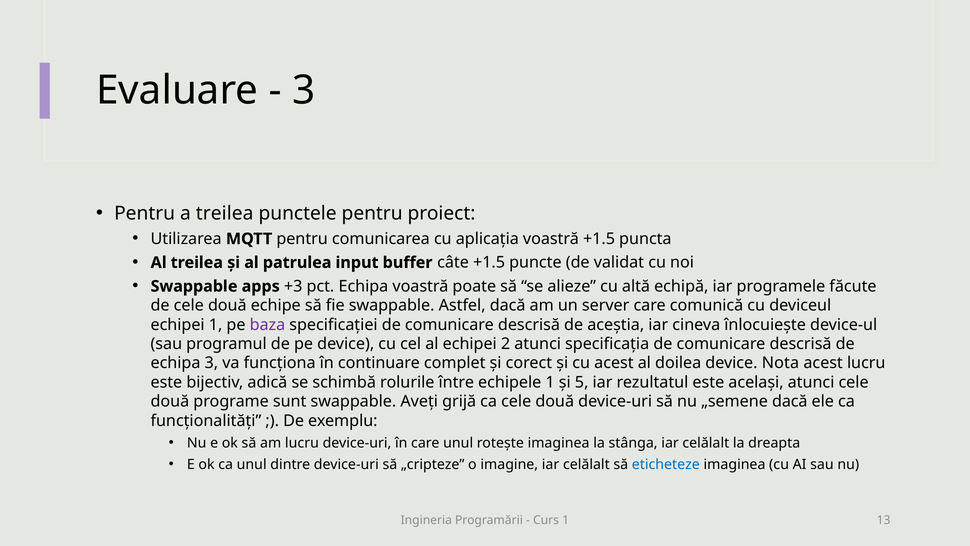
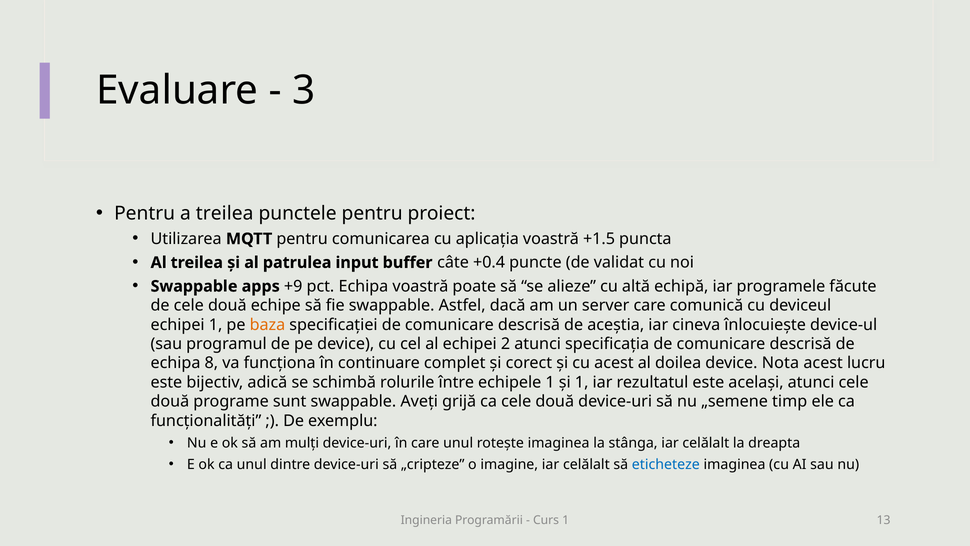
câte +1.5: +1.5 -> +0.4 (489, 262)
+3: +3 -> +9 (293, 286)
baza colour: purple -> orange (267, 325)
echipa 3: 3 -> 8 (211, 363)
și 5: 5 -> 1 (582, 382)
„semene dacă: dacă -> timp (790, 401)
am lucru: lucru -> mulți (302, 443)
